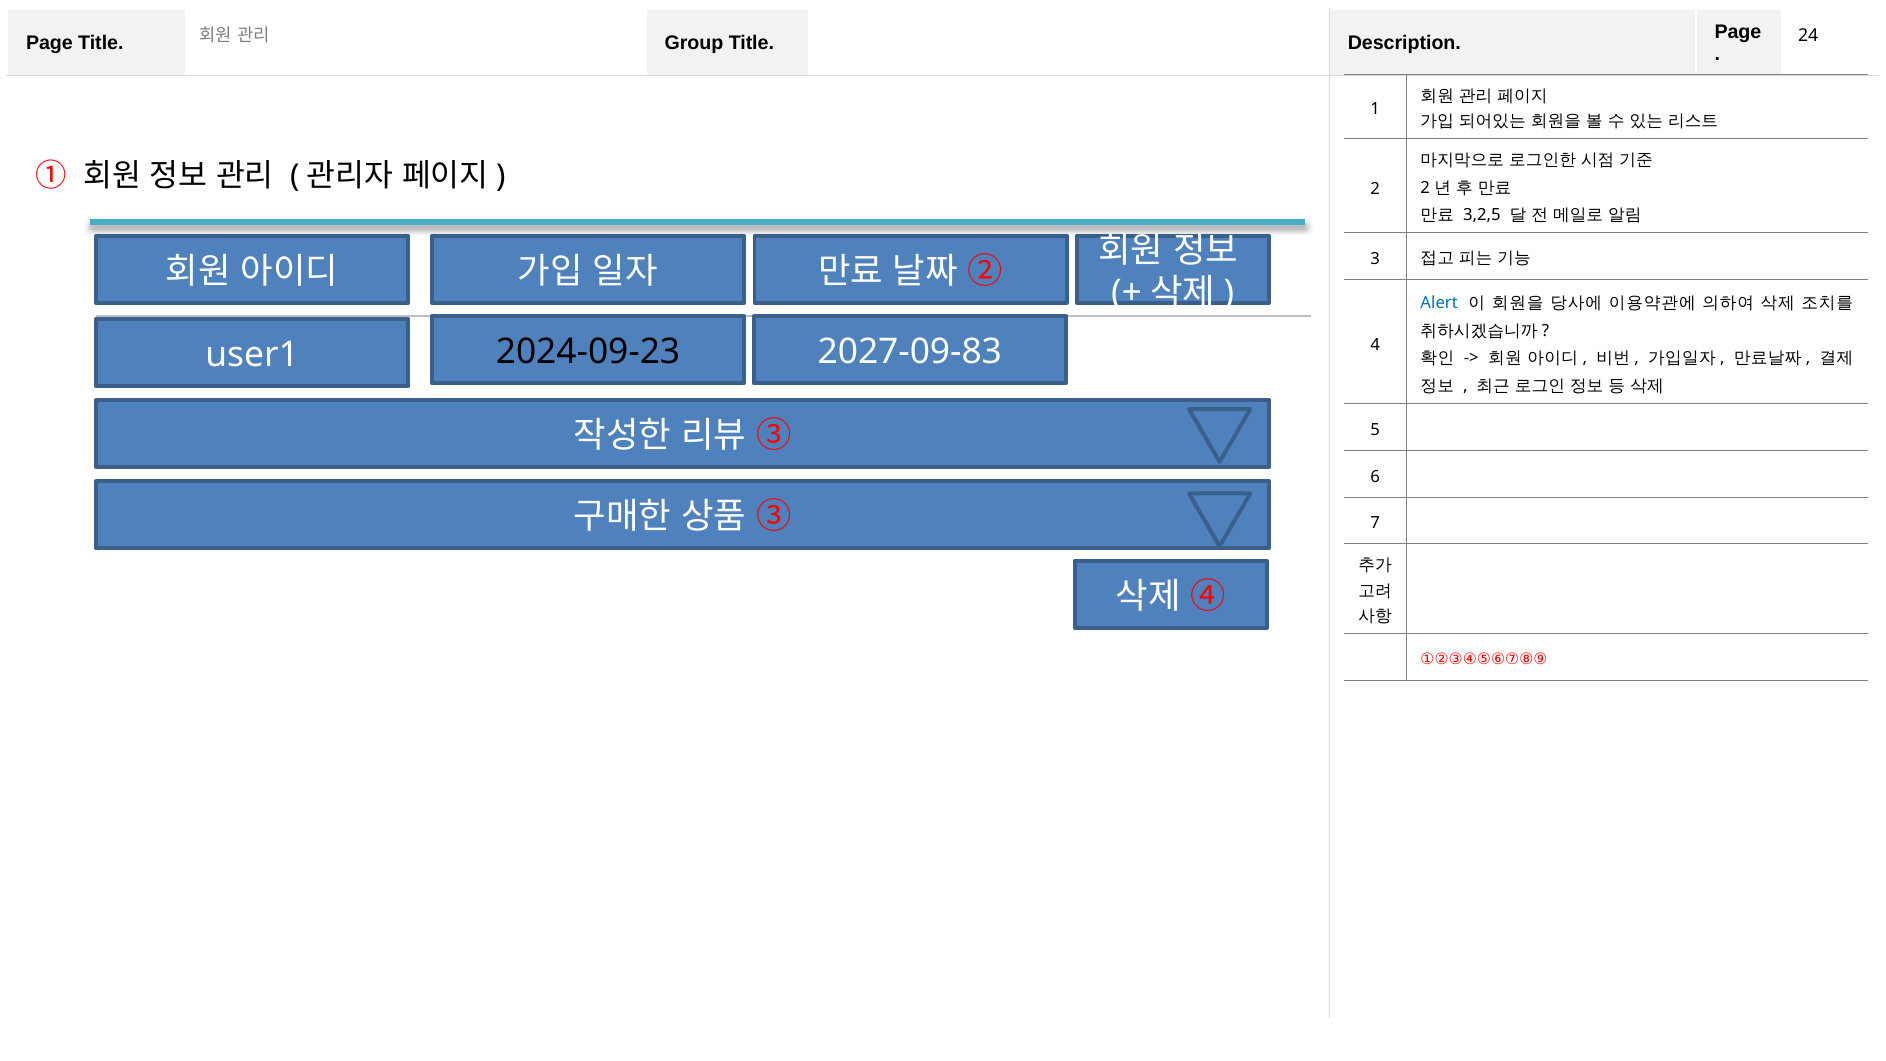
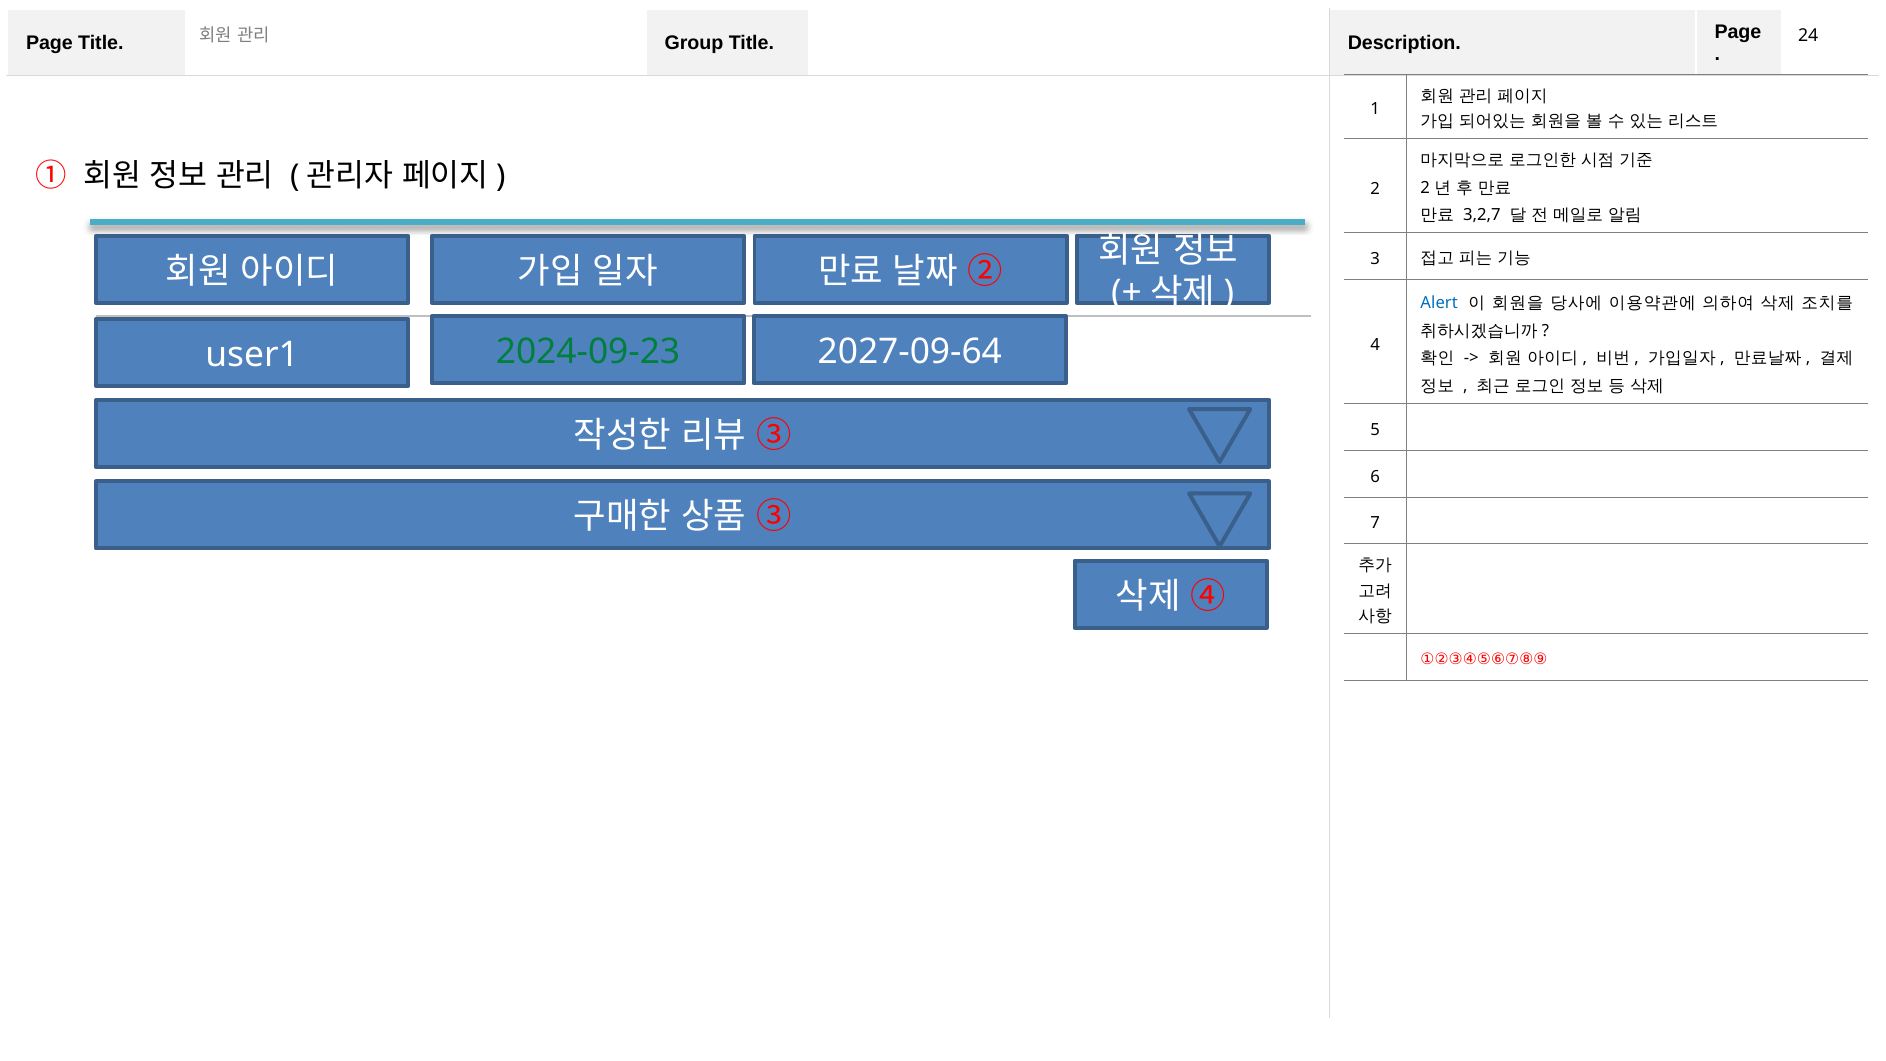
3,2,5: 3,2,5 -> 3,2,7 (1482, 215)
2027-09-83: 2027-09-83 -> 2027-09-64 (910, 352)
2024-09-23 colour: black -> green (588, 352)
